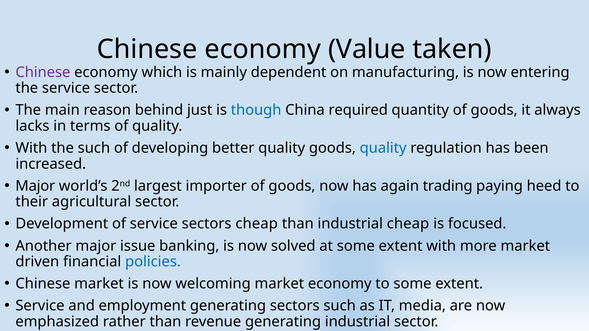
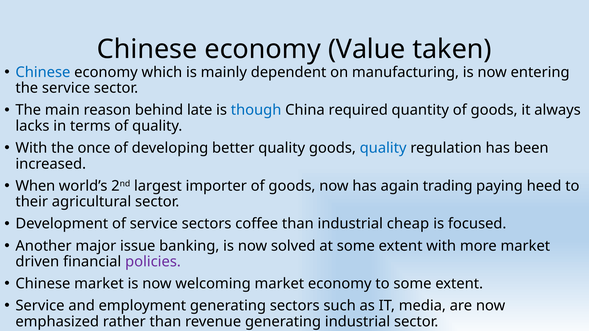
Chinese colour: purple -> blue (43, 72)
just: just -> late (200, 110)
the such: such -> once (94, 148)
Major: Major -> When (35, 186)
sectors cheap: cheap -> coffee (257, 224)
policies colour: blue -> purple (153, 262)
